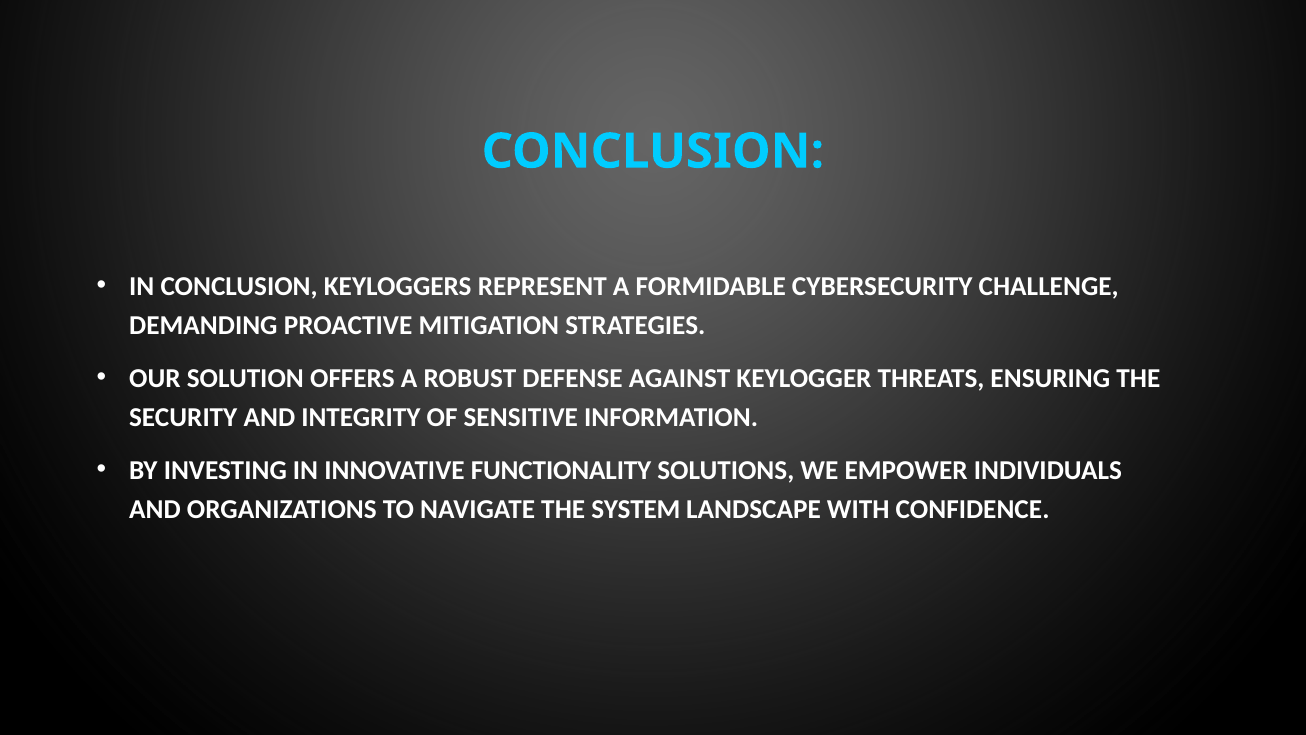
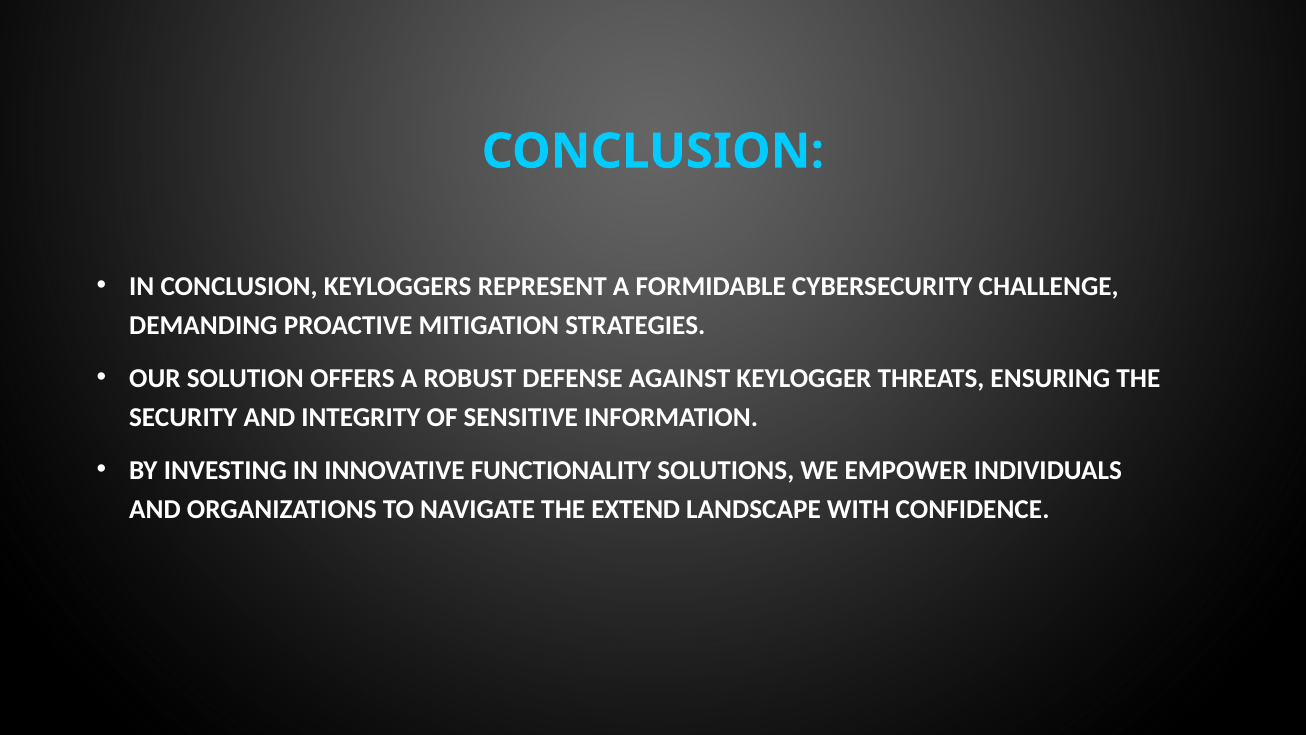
SYSTEM: SYSTEM -> EXTEND (636, 509)
